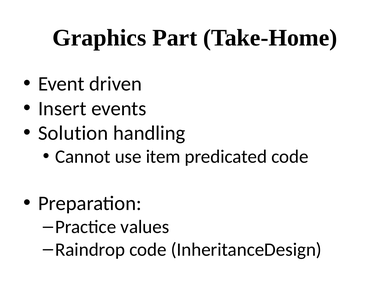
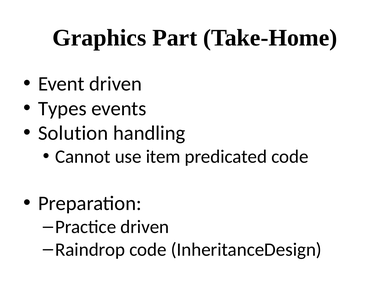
Insert: Insert -> Types (62, 109)
Practice values: values -> driven (145, 227)
